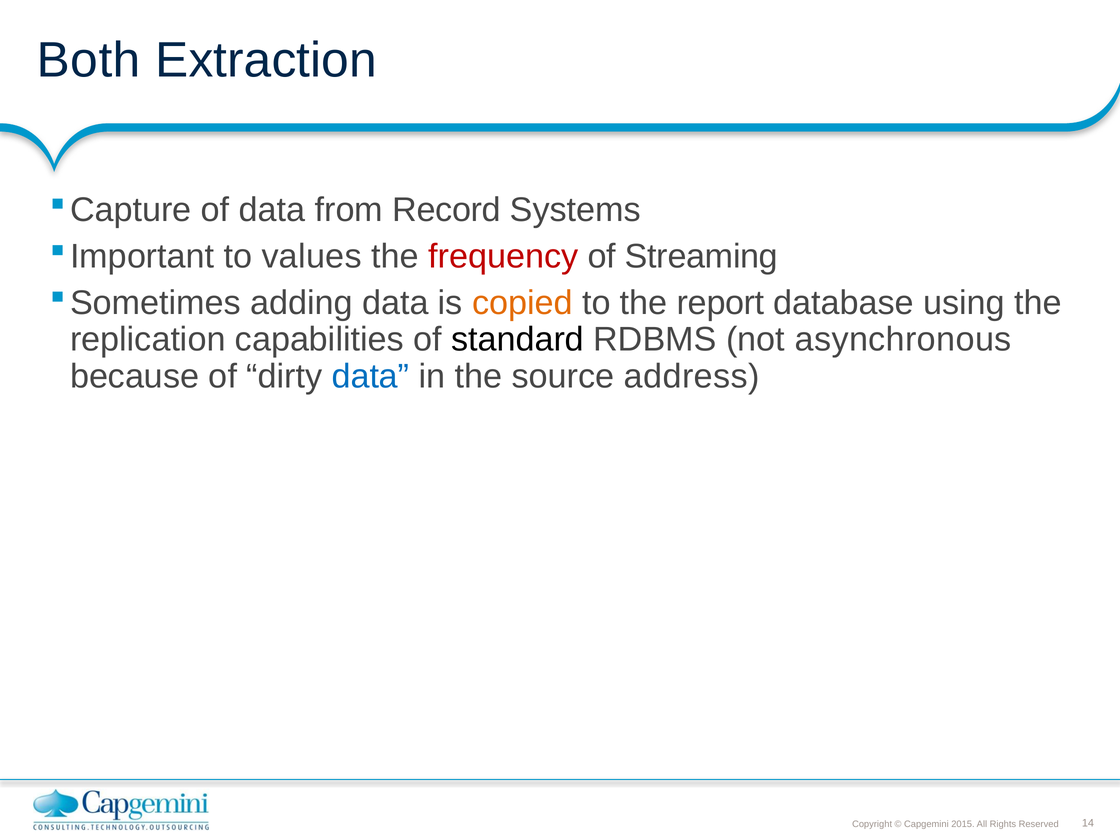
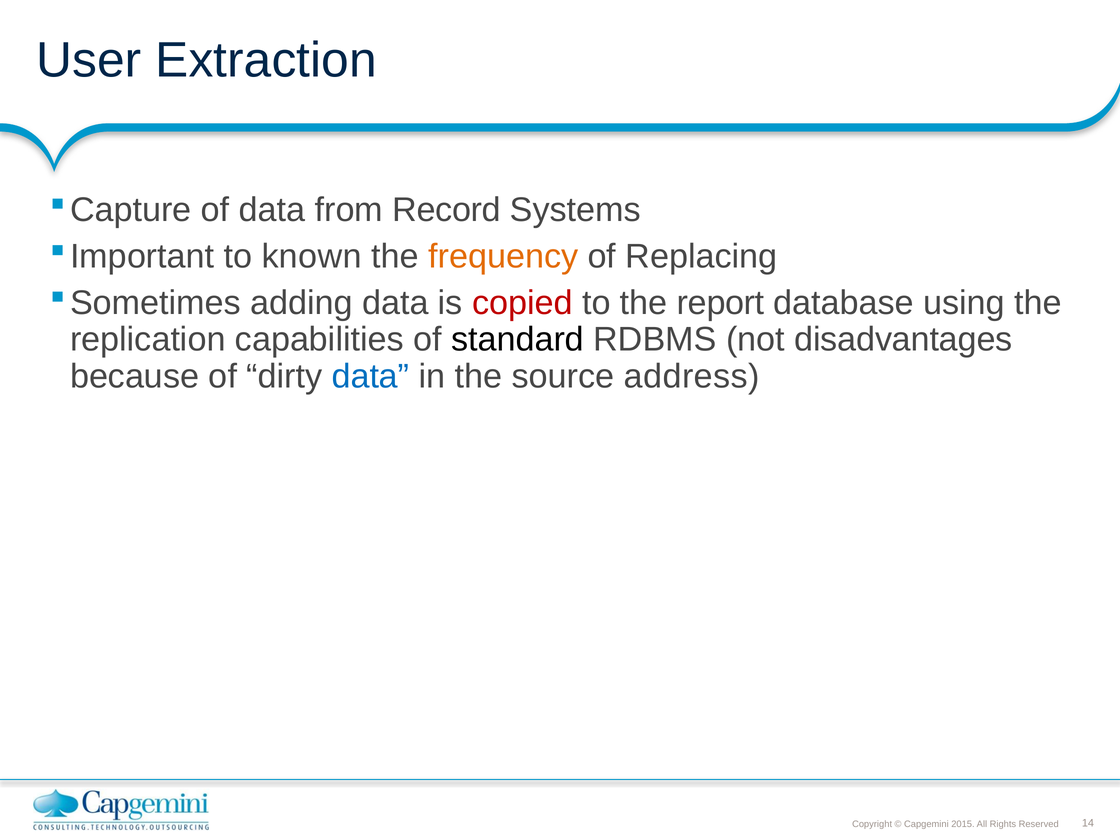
Both: Both -> User (89, 60)
values: values -> known (312, 256)
frequency colour: red -> orange (503, 256)
Streaming: Streaming -> Replacing (701, 256)
copied colour: orange -> red (522, 303)
asynchronous: asynchronous -> disadvantages (903, 340)
